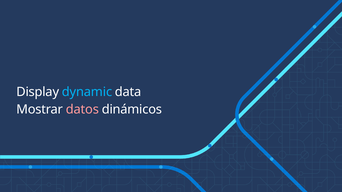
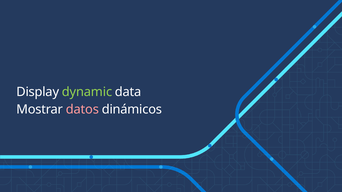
dynamic colour: light blue -> light green (87, 92)
